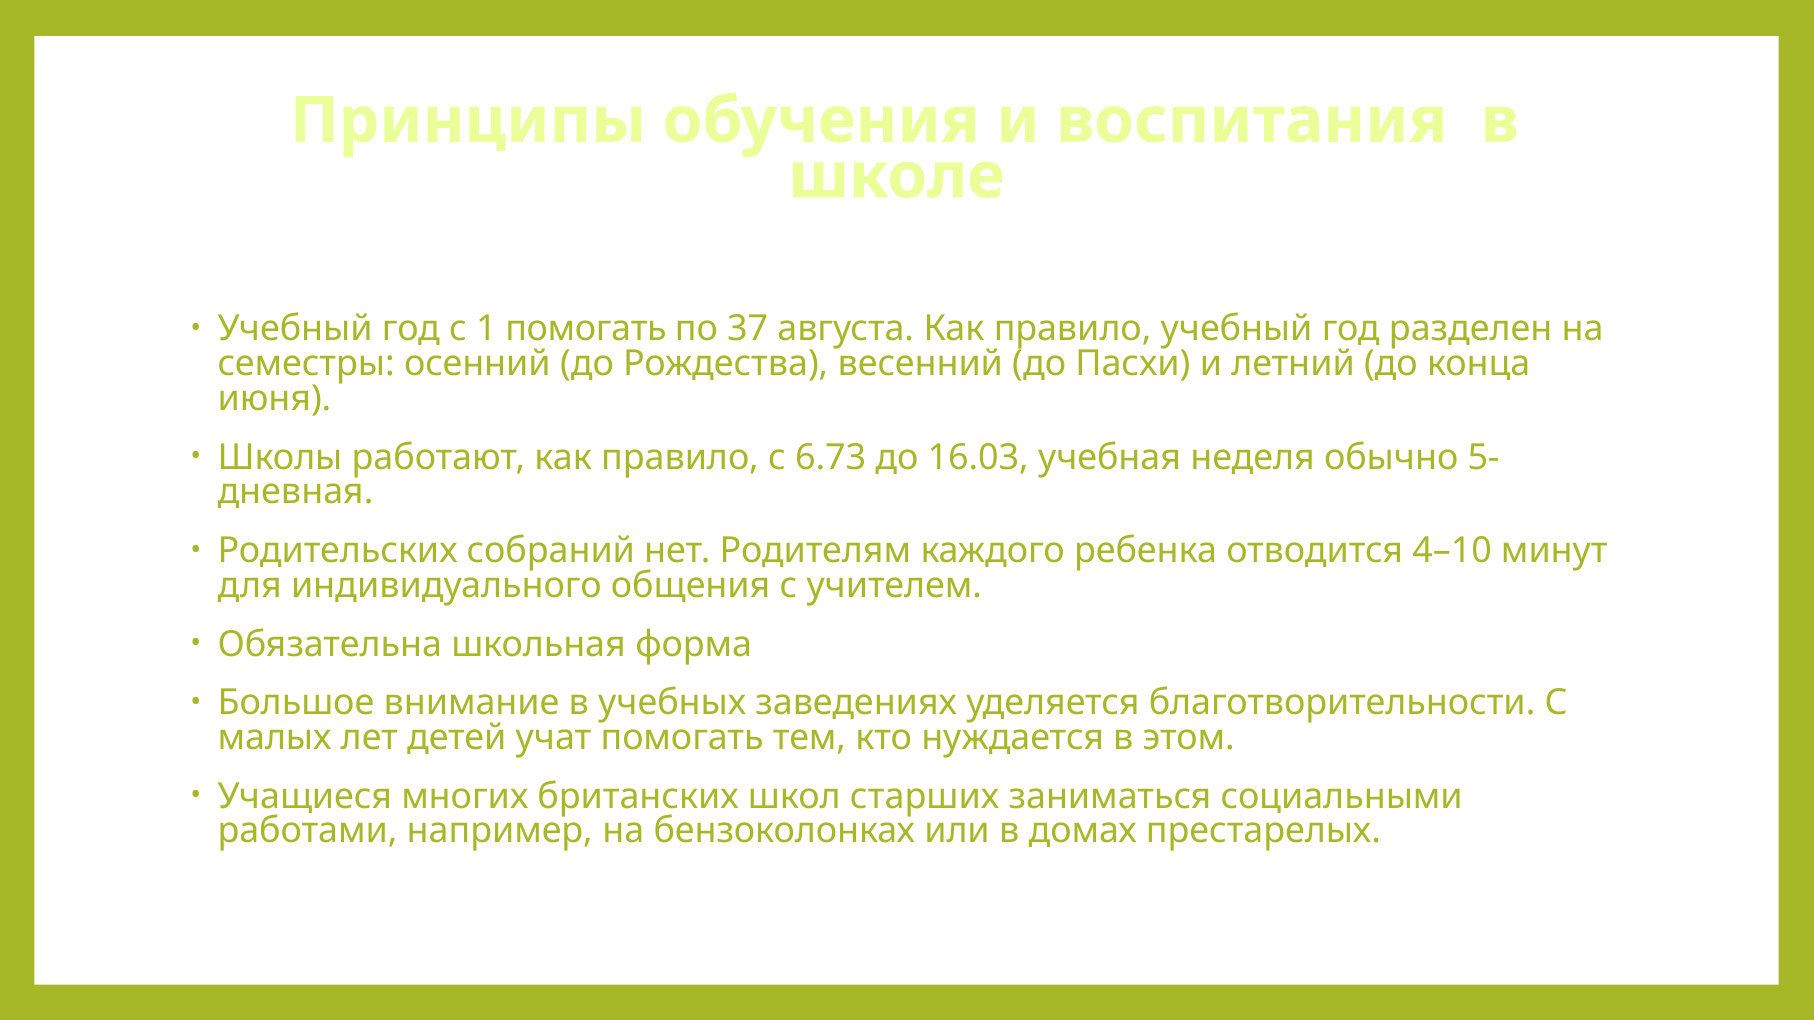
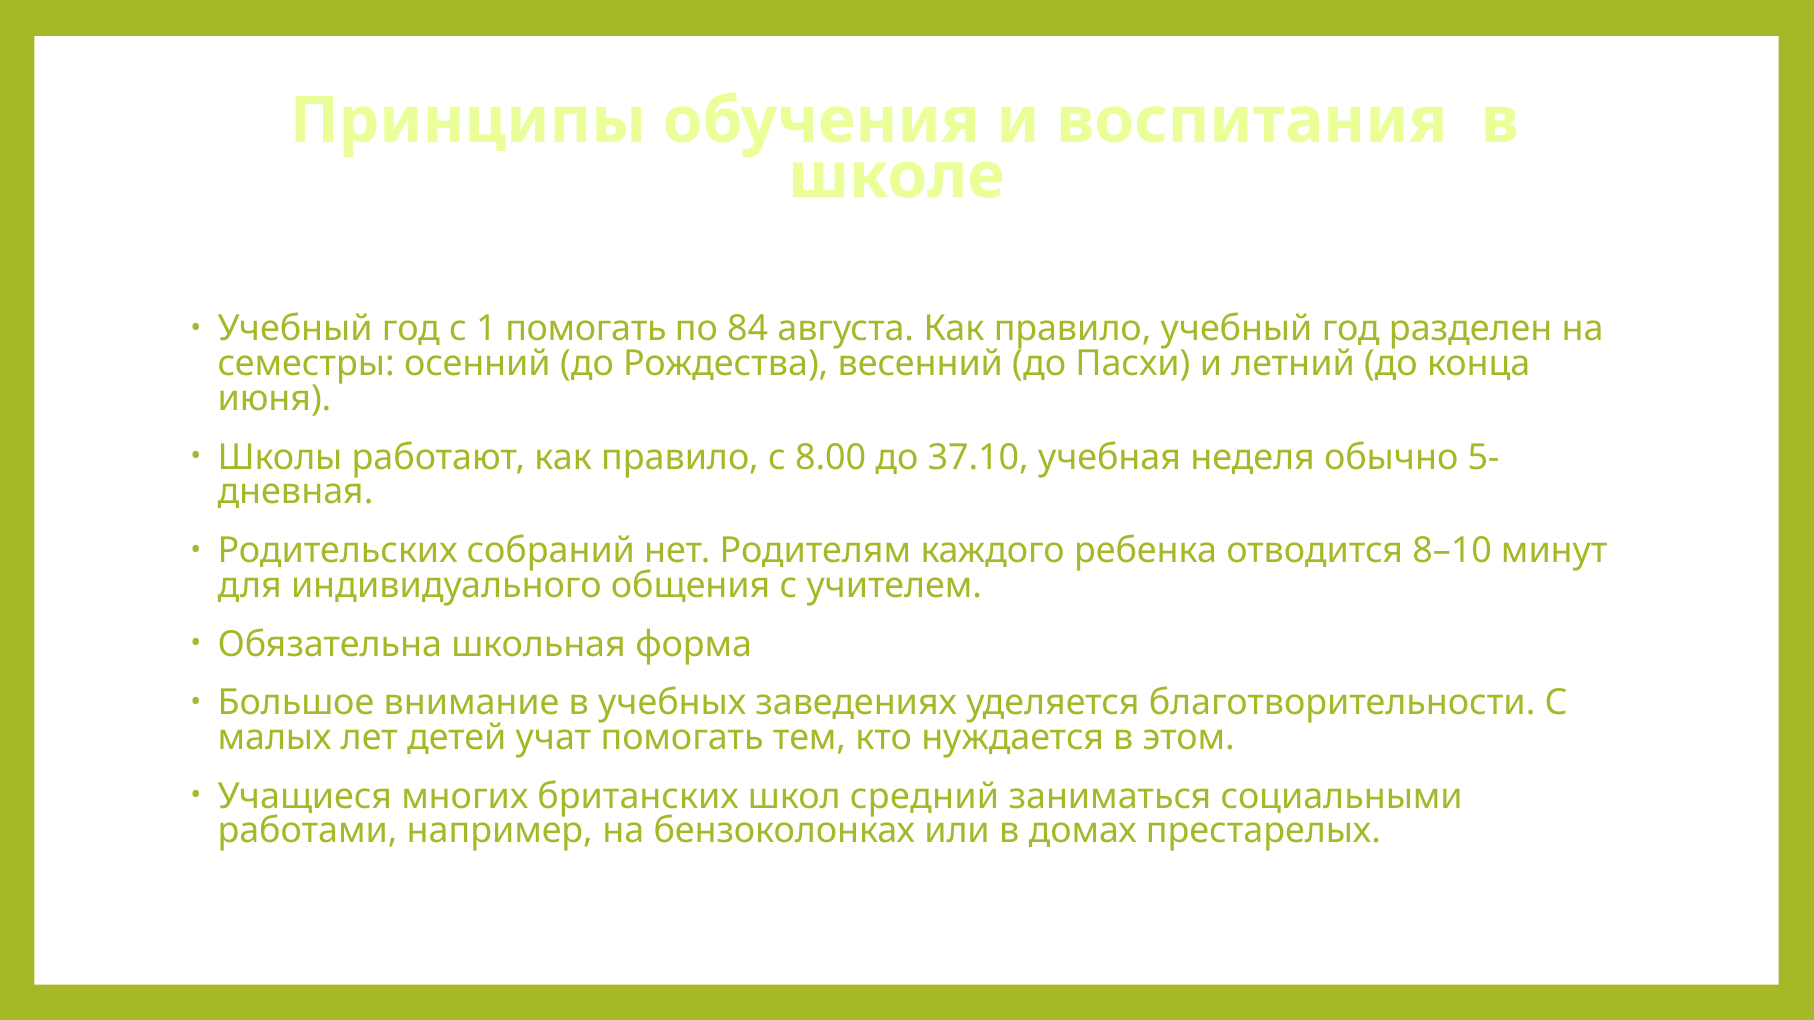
37: 37 -> 84 (748, 329)
6.73: 6.73 -> 8.00 (831, 457)
16.03: 16.03 -> 37.10 (978, 457)
4–10: 4–10 -> 8–10 (1452, 551)
старших: старших -> средний (925, 797)
